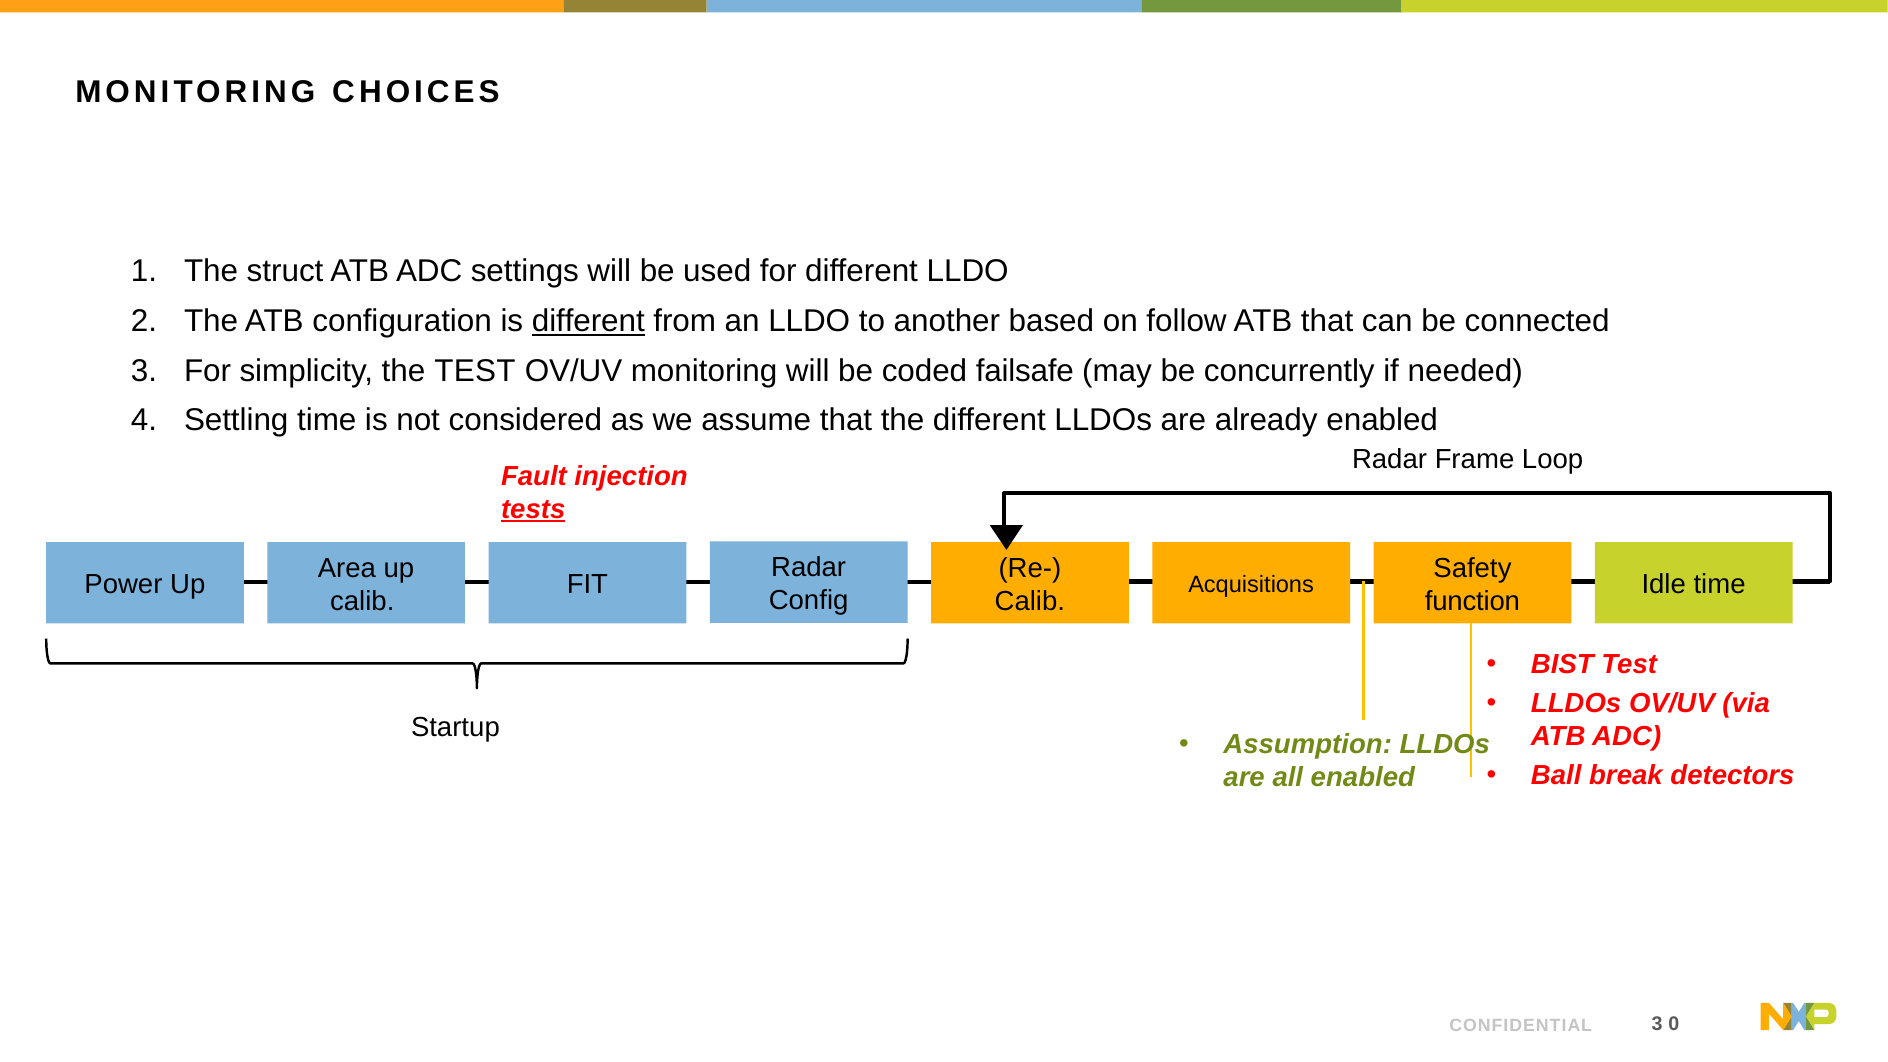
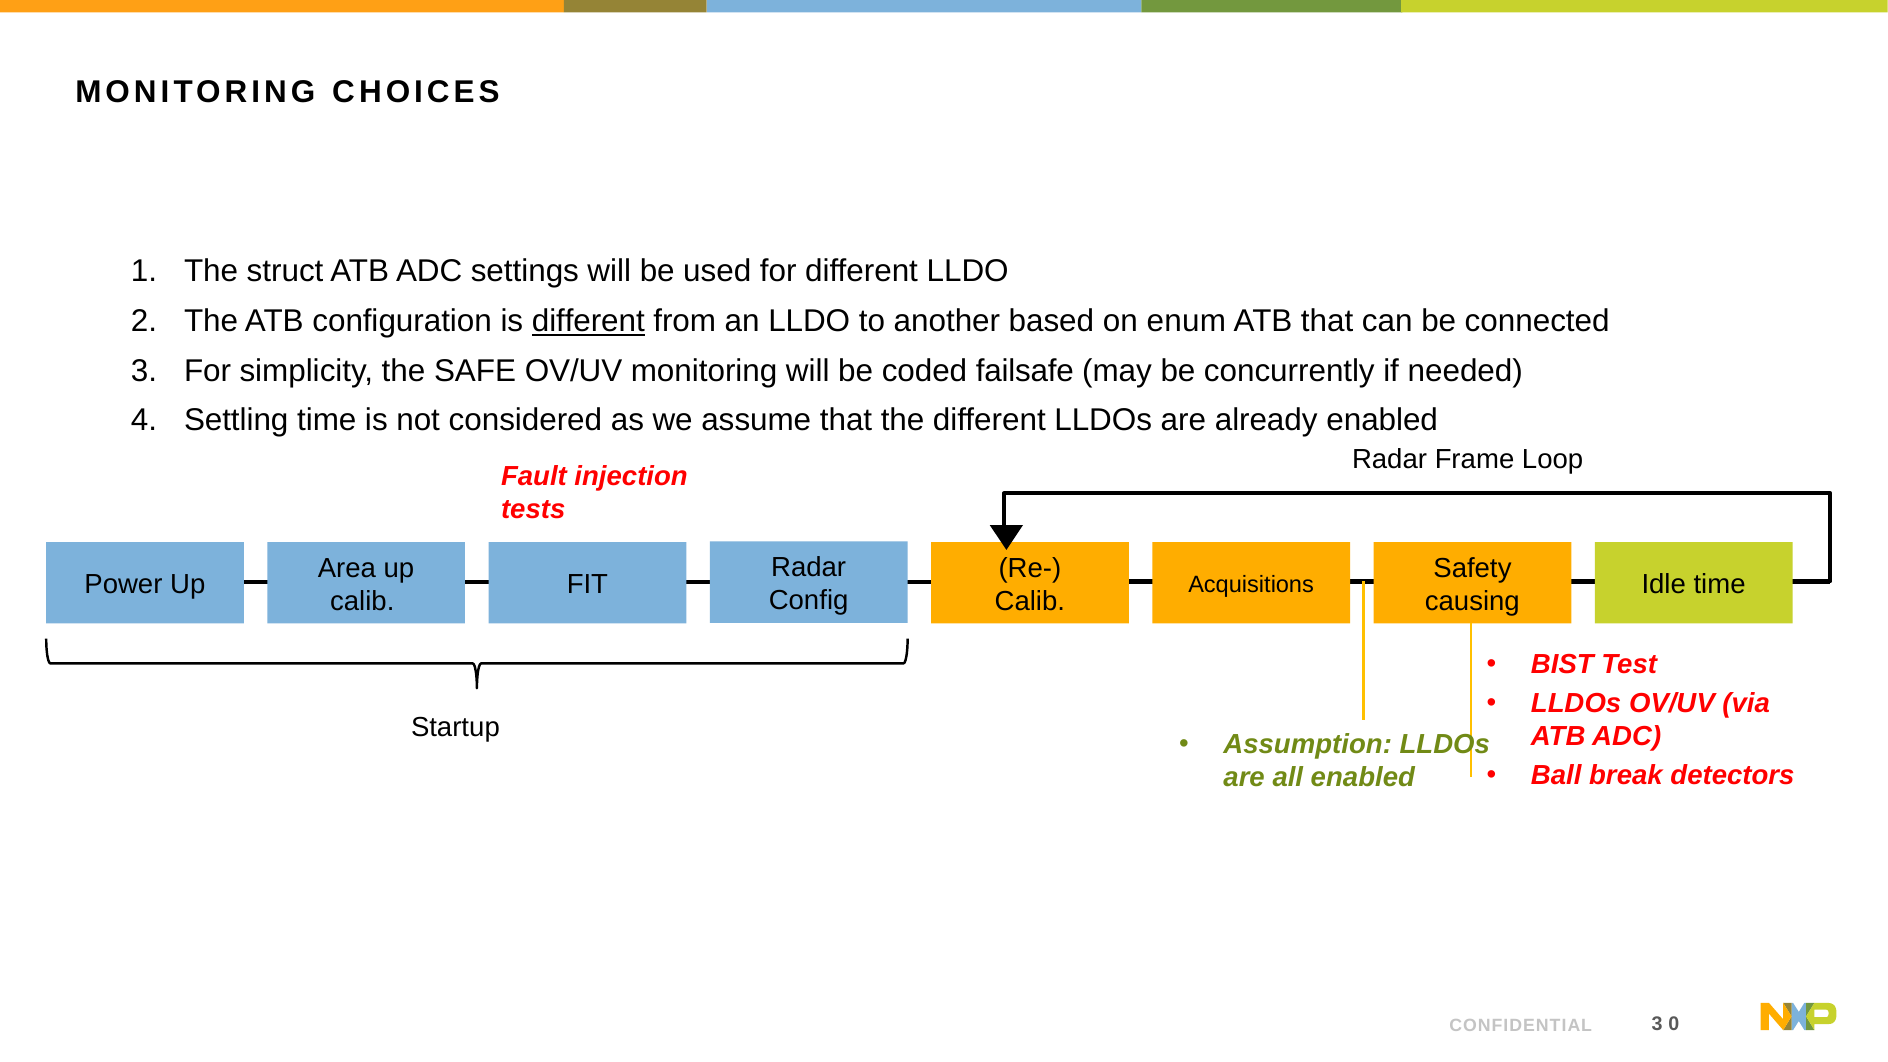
follow: follow -> enum (1186, 321)
the TEST: TEST -> SAFE (475, 371)
tests underline: present -> none (533, 509)
function: function -> causing (1472, 601)
